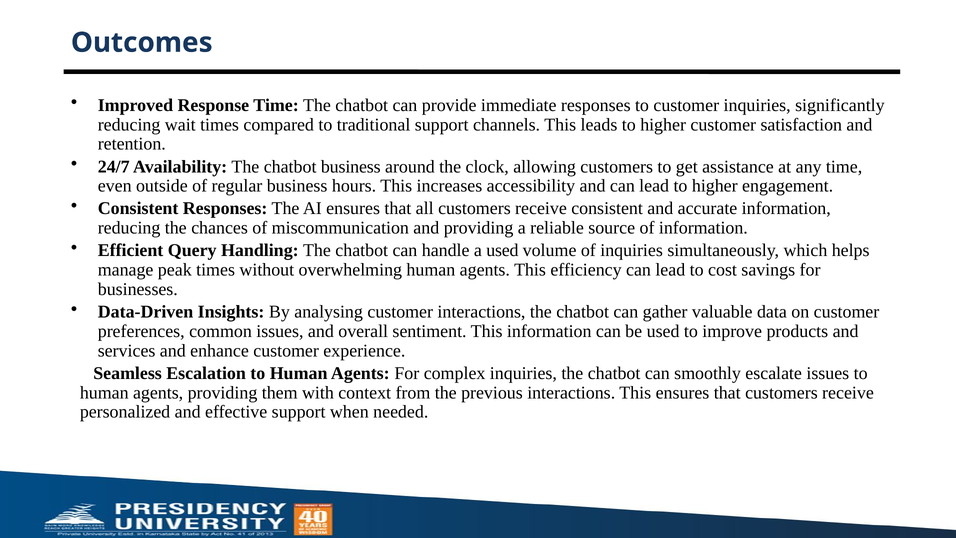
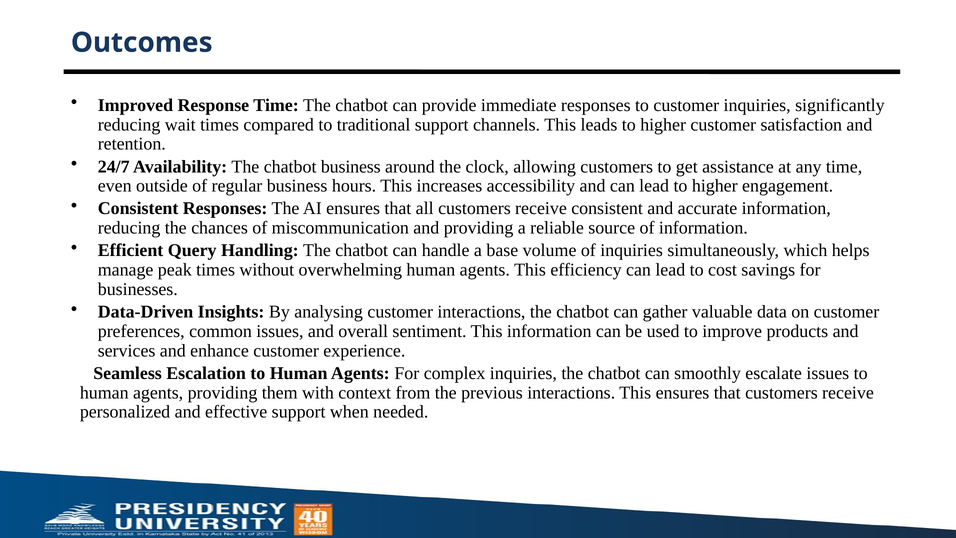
a used: used -> base (502, 250)
